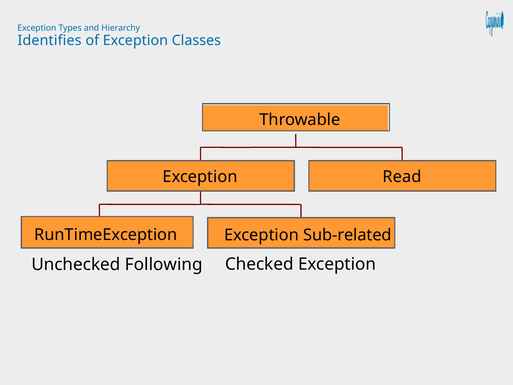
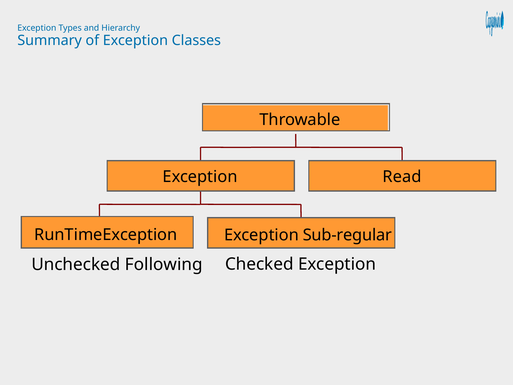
Identifies: Identifies -> Summary (50, 40)
Sub-related: Sub-related -> Sub-regular (347, 235)
